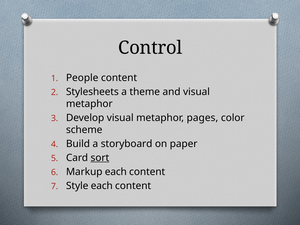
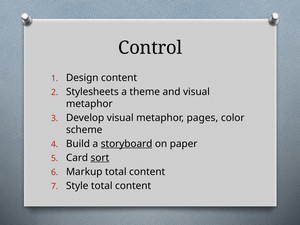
People: People -> Design (82, 78)
storyboard underline: none -> present (127, 144)
Markup each: each -> total (116, 172)
Style each: each -> total (102, 186)
